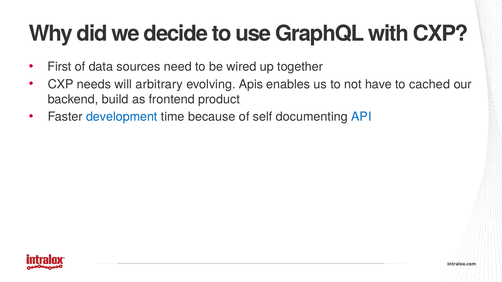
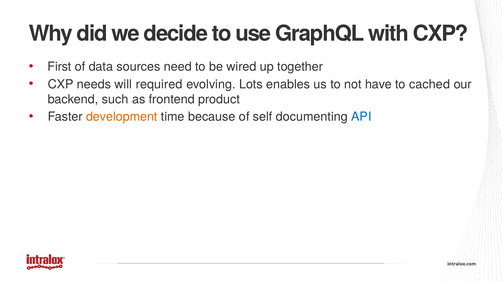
arbitrary: arbitrary -> required (159, 84)
Apis: Apis -> Lots (251, 84)
build: build -> such (115, 99)
development colour: blue -> orange (122, 117)
